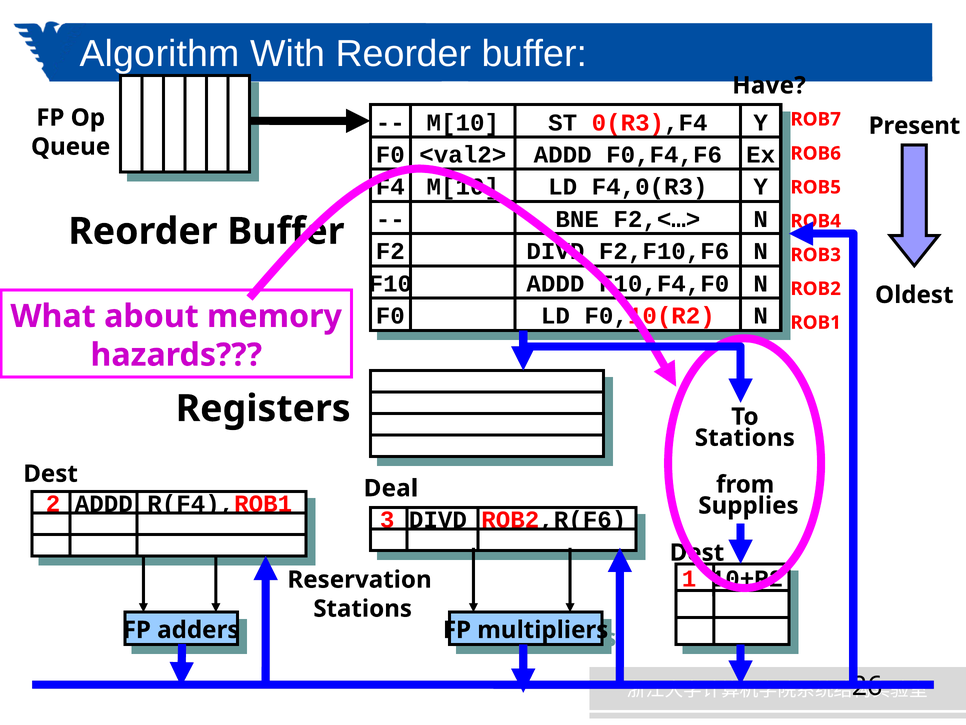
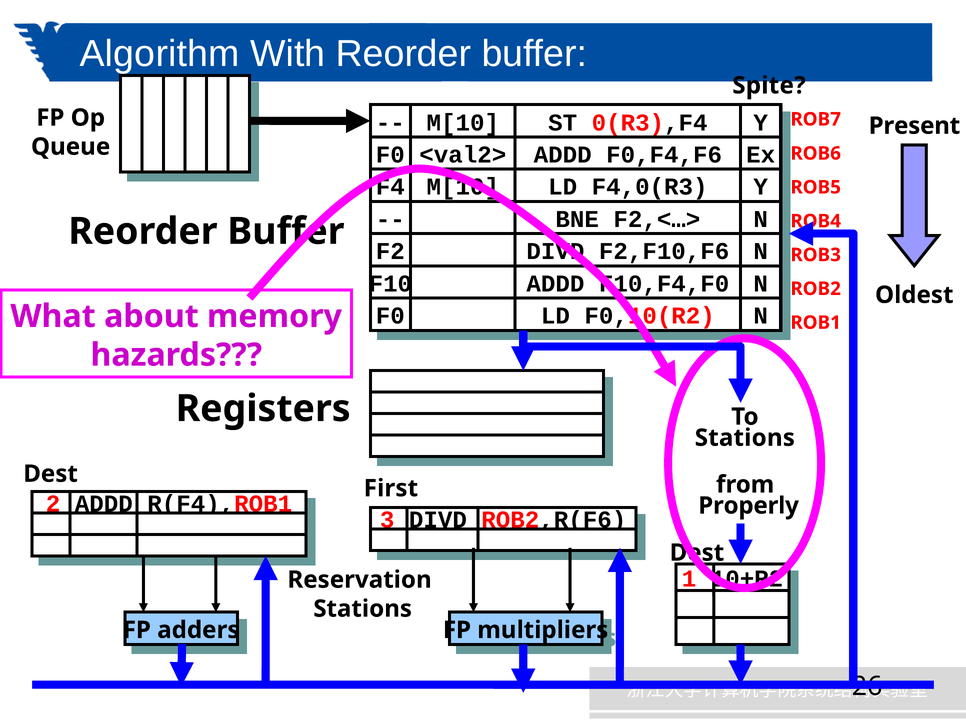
Have: Have -> Spite (769, 85)
Deal: Deal -> First (391, 488)
Supplies: Supplies -> Properly (749, 505)
